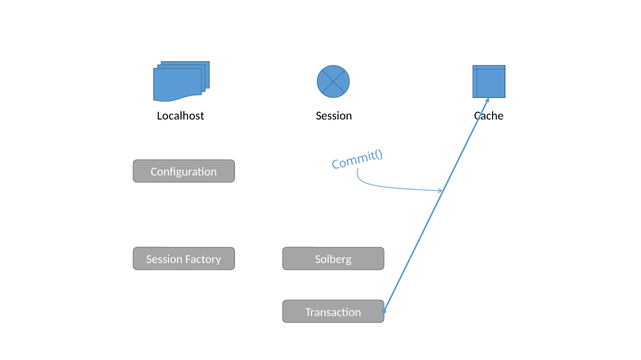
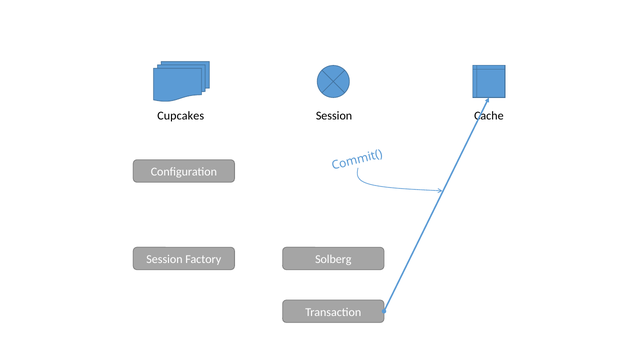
Localhost: Localhost -> Cupcakes (181, 116)
